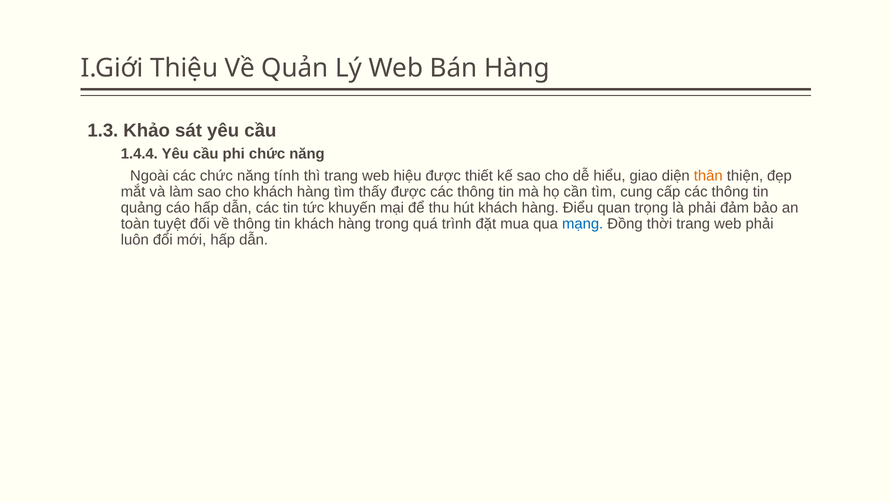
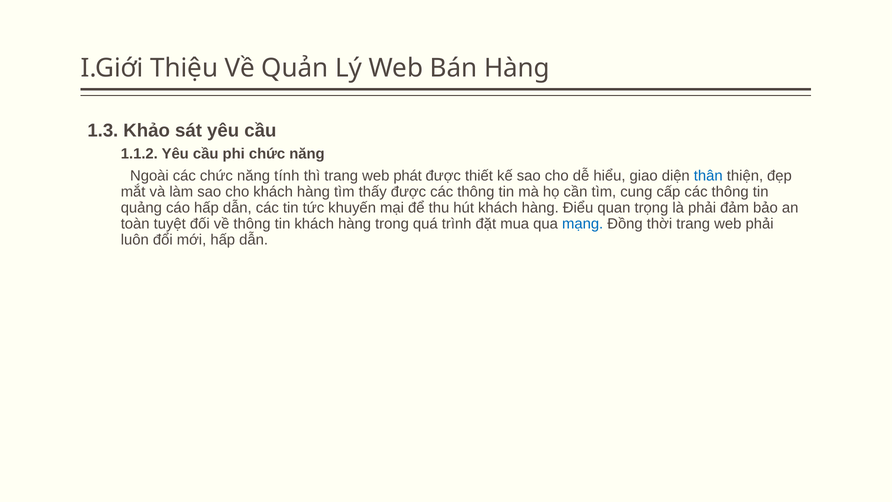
1.4.4: 1.4.4 -> 1.1.2 (139, 154)
hiệu: hiệu -> phát (408, 176)
thân colour: orange -> blue (708, 176)
